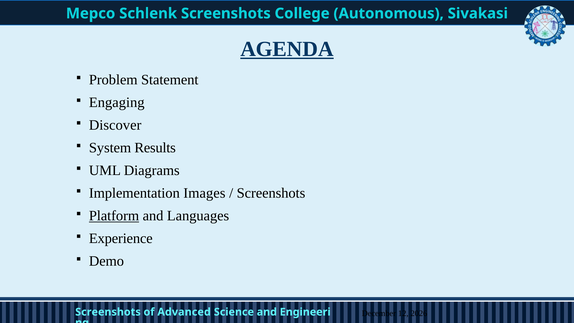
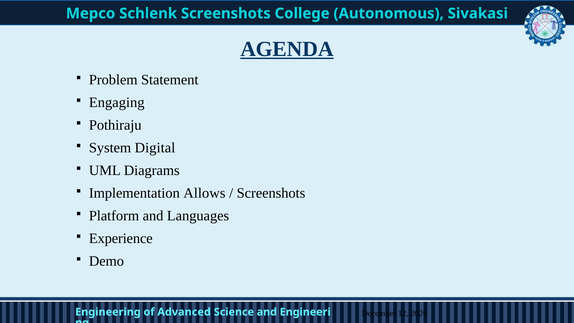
Discover: Discover -> Pothiraju (115, 125)
Results: Results -> Digital (155, 148)
Images: Images -> Allows (204, 193)
Platform underline: present -> none (114, 216)
Screenshots: Screenshots -> Engineering (108, 312)
